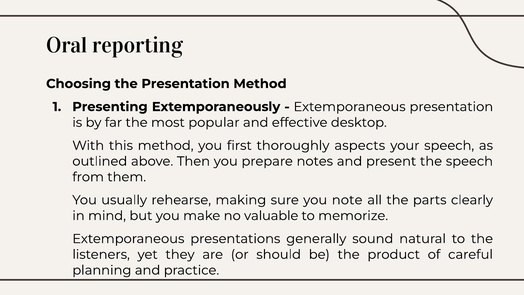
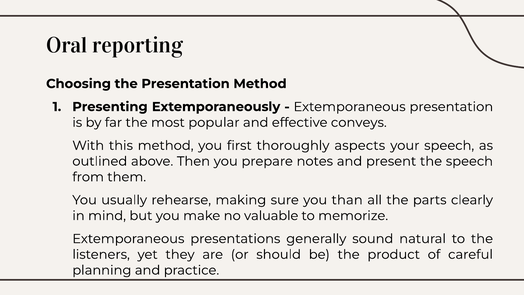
desktop: desktop -> conveys (359, 122)
note: note -> than (347, 200)
